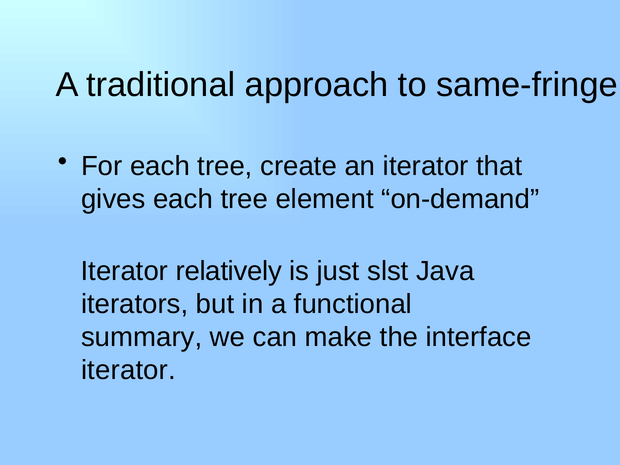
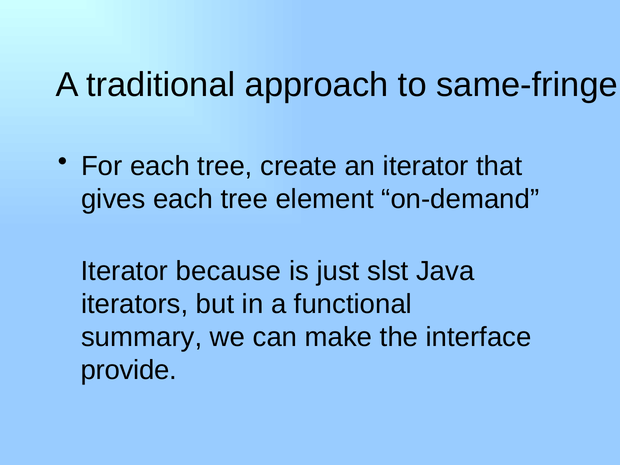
relatively: relatively -> because (229, 271)
iterator: iterator -> provide (129, 370)
